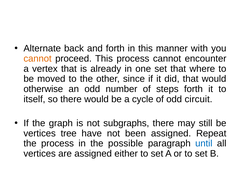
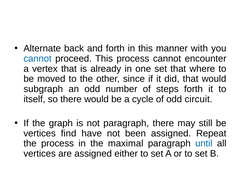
cannot colour: orange -> blue (38, 59)
otherwise: otherwise -> subgraph (43, 89)
not subgraphs: subgraphs -> paragraph (126, 123)
tree: tree -> find (69, 133)
possible: possible -> maximal (126, 143)
